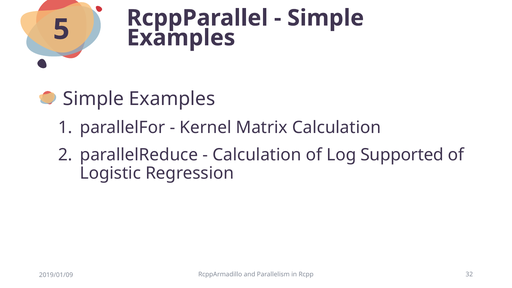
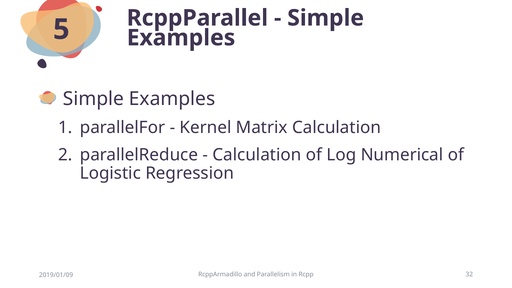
Supported: Supported -> Numerical (402, 155)
